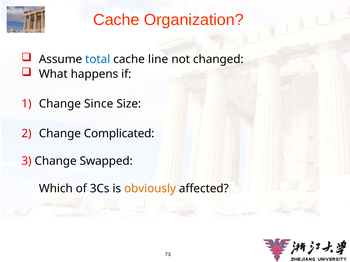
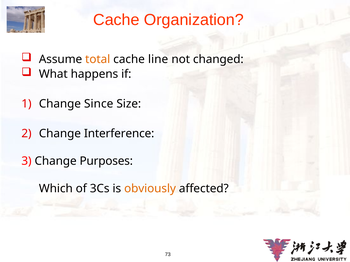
total colour: blue -> orange (98, 59)
Complicated: Complicated -> Interference (119, 134)
Swapped: Swapped -> Purposes (106, 161)
